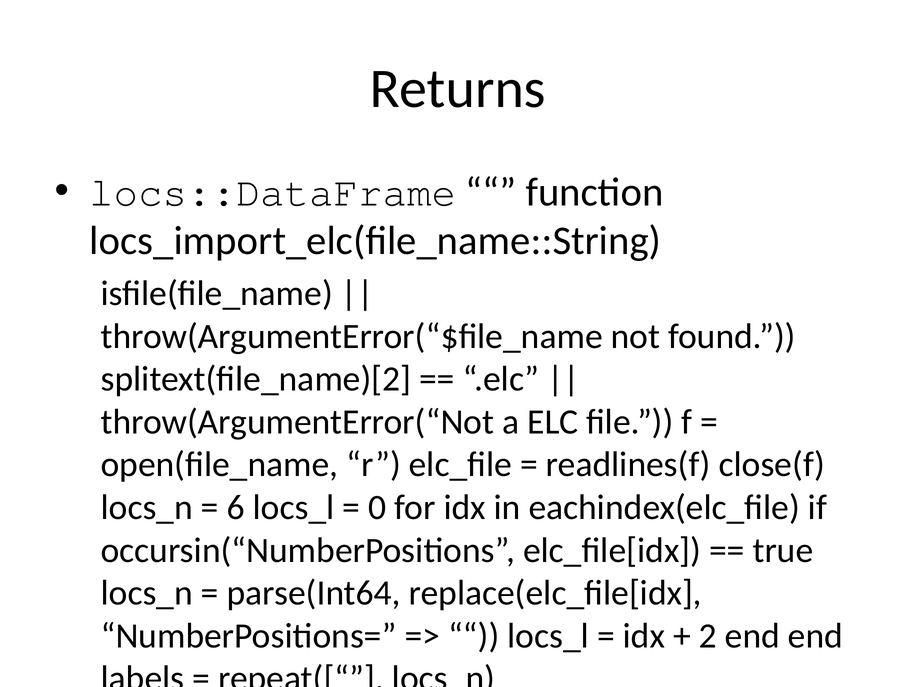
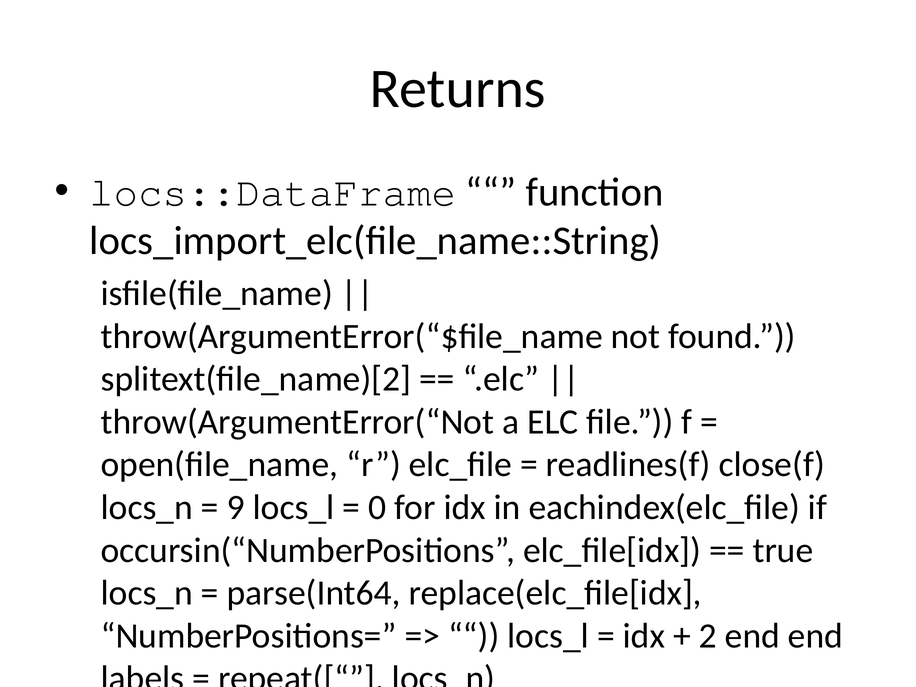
6: 6 -> 9 (236, 507)
